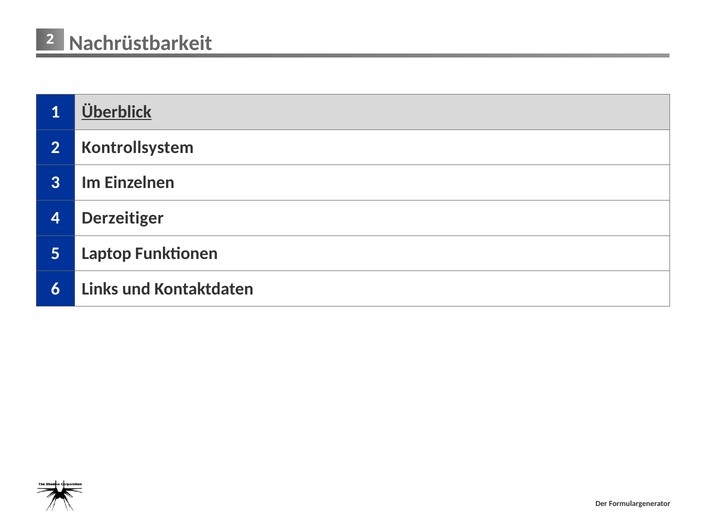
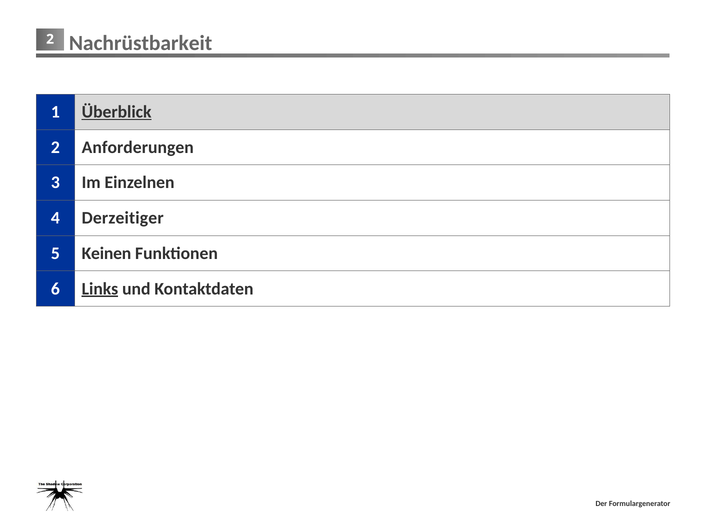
Kontrollsystem: Kontrollsystem -> Anforderungen (138, 147)
Laptop: Laptop -> Keinen (106, 253)
Links underline: none -> present (100, 289)
